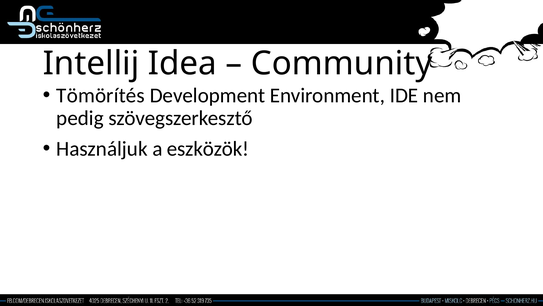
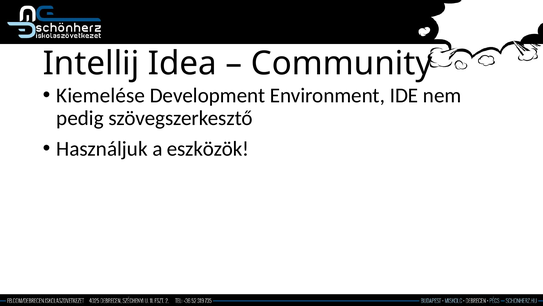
Tömörítés: Tömörítés -> Kiemelése (101, 95)
